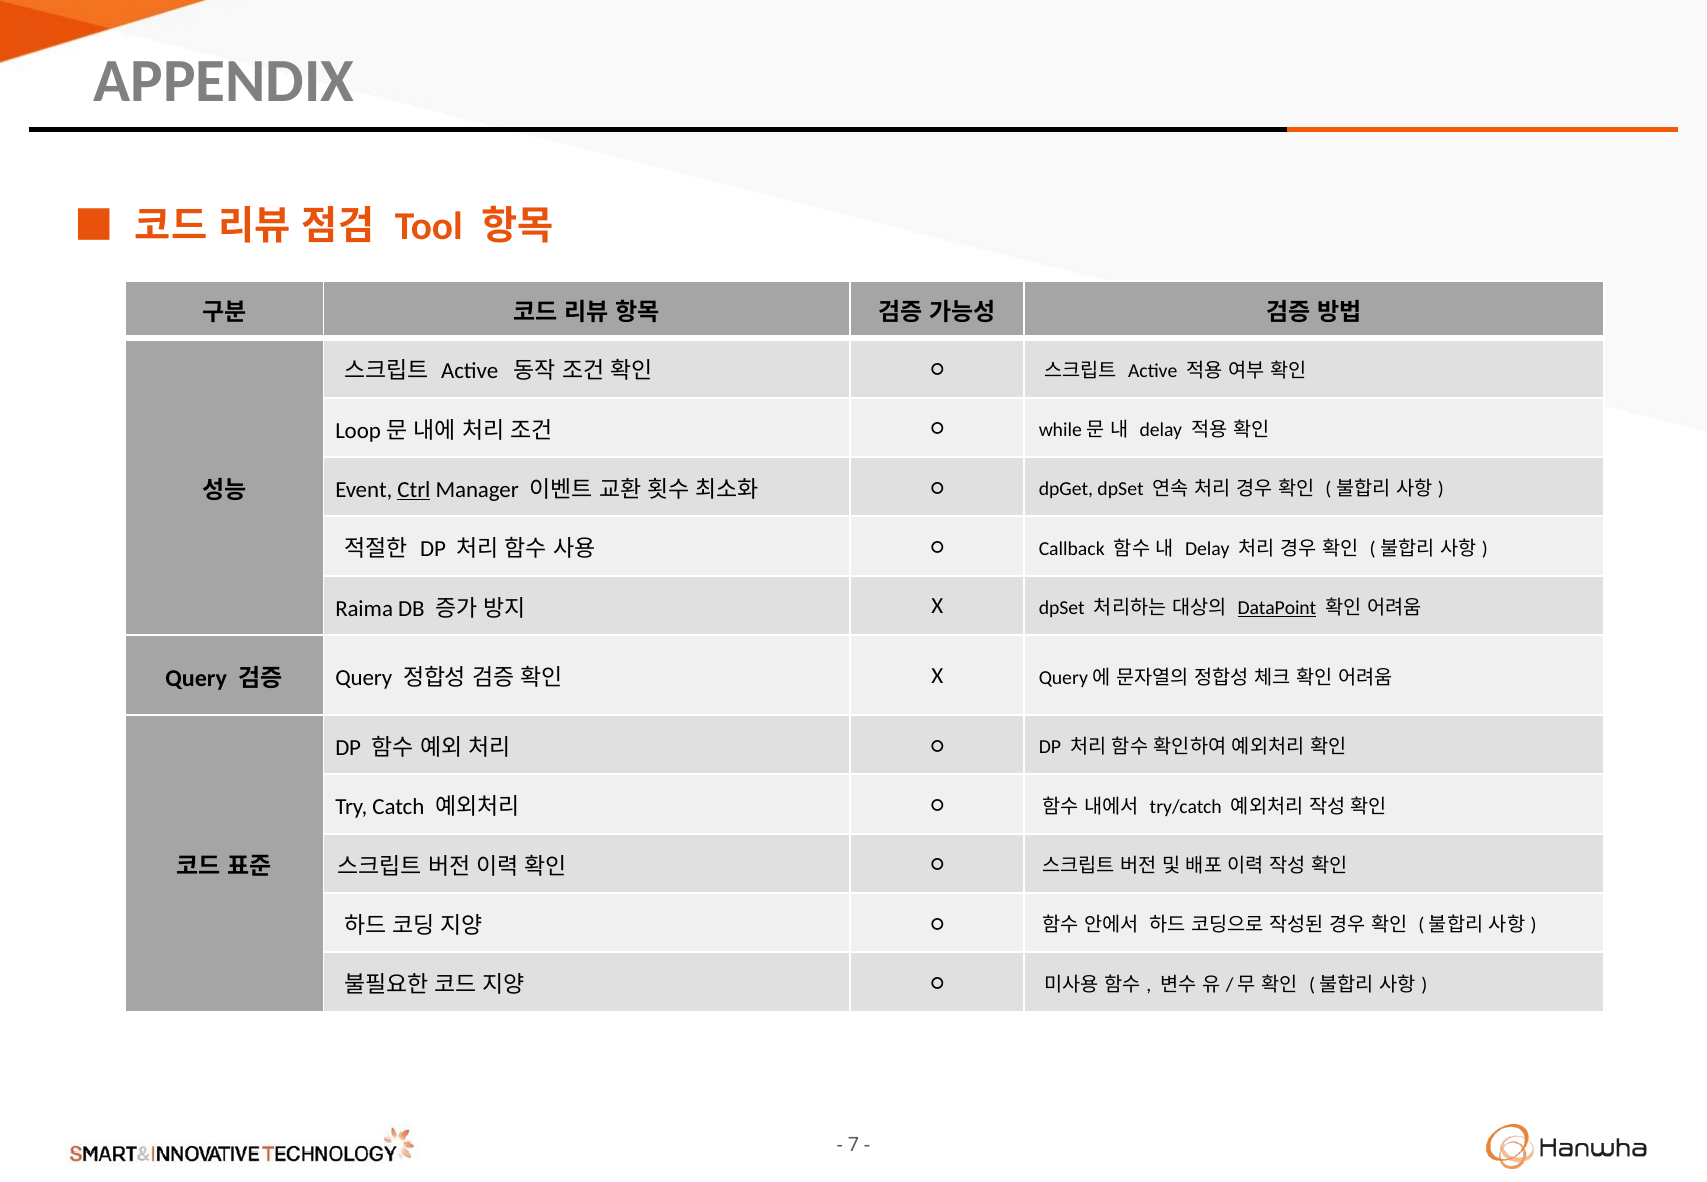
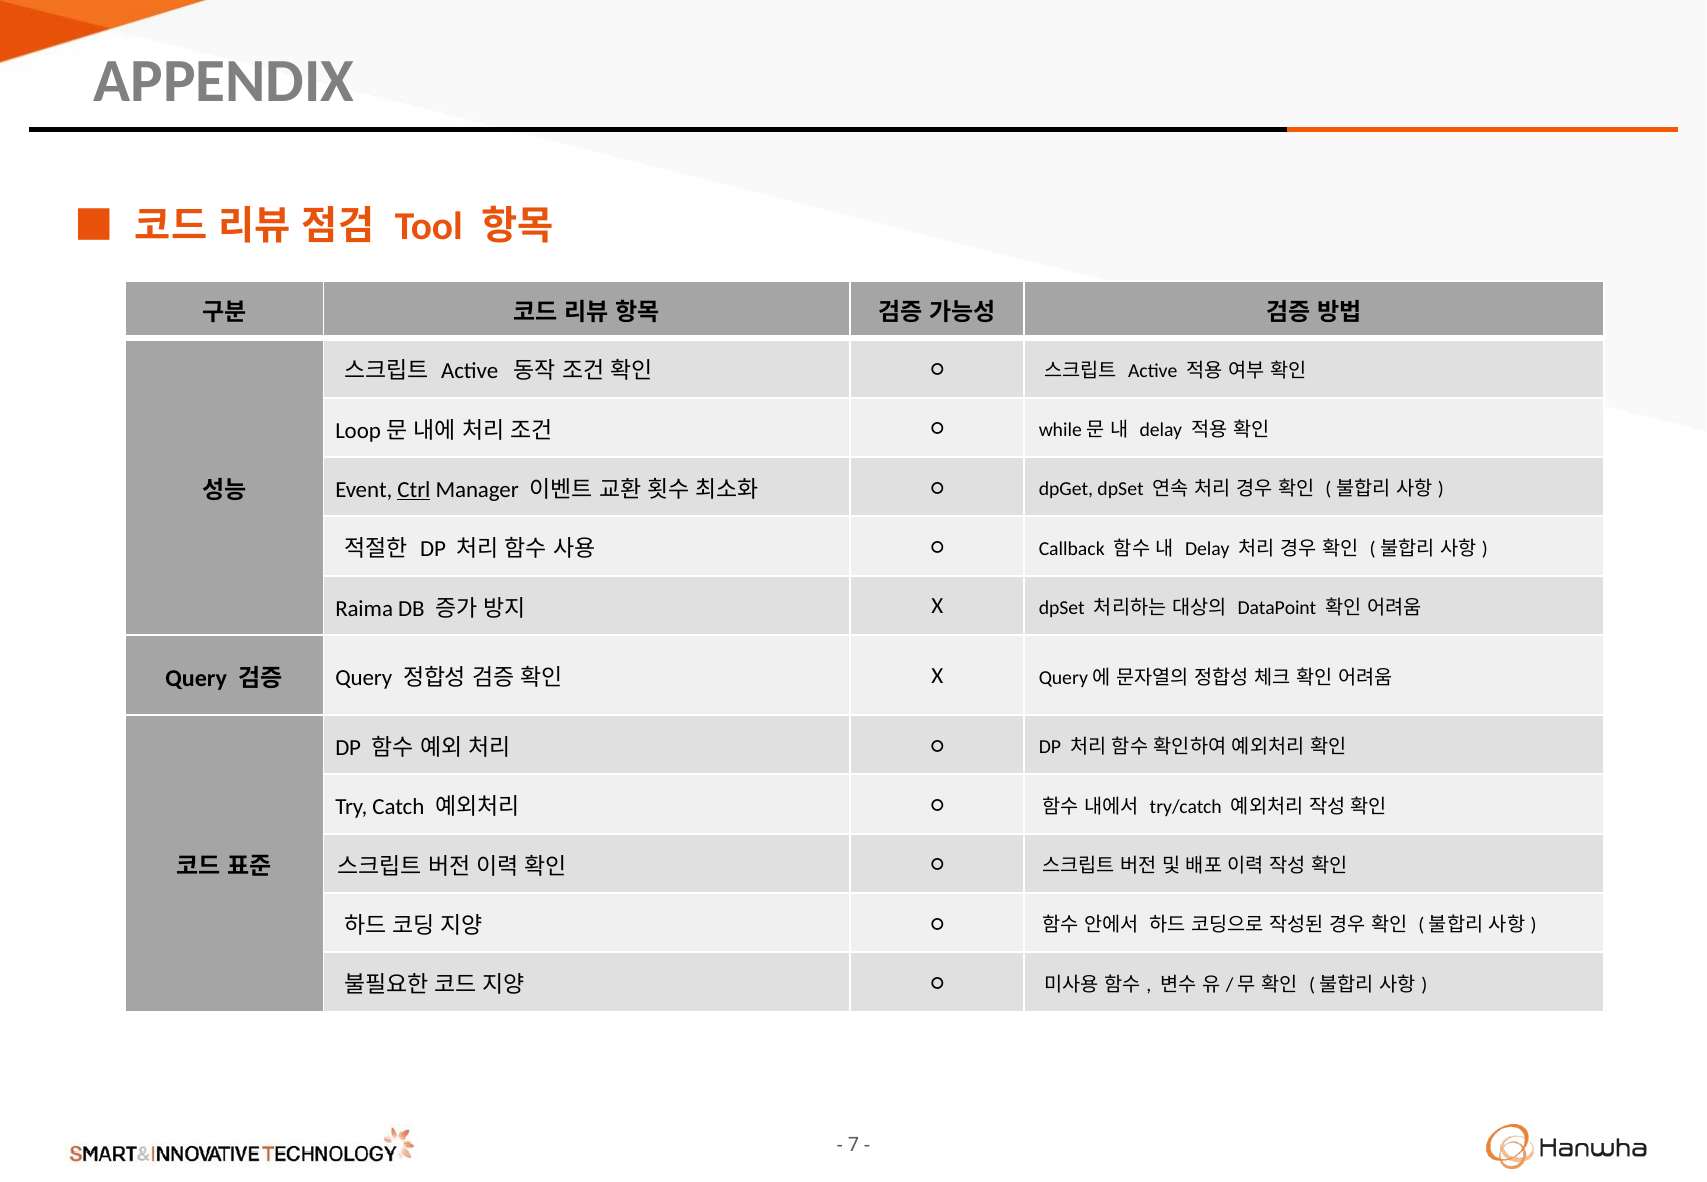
DataPoint underline: present -> none (1277, 608)
